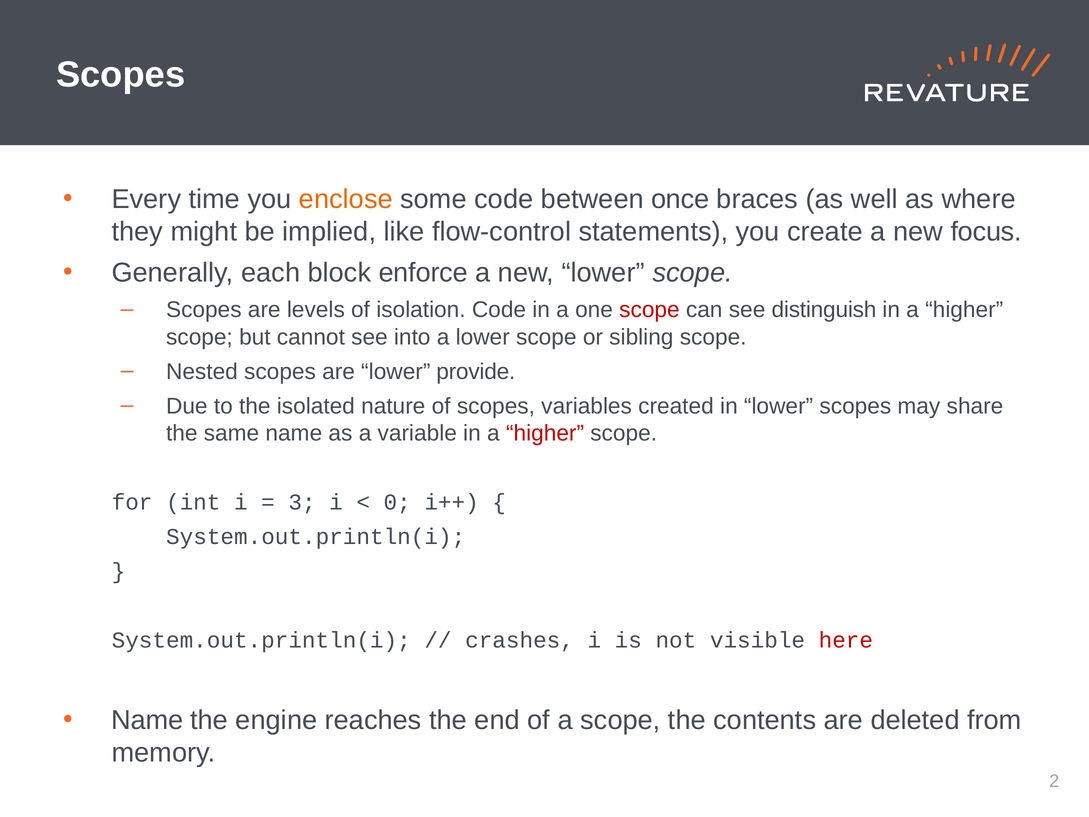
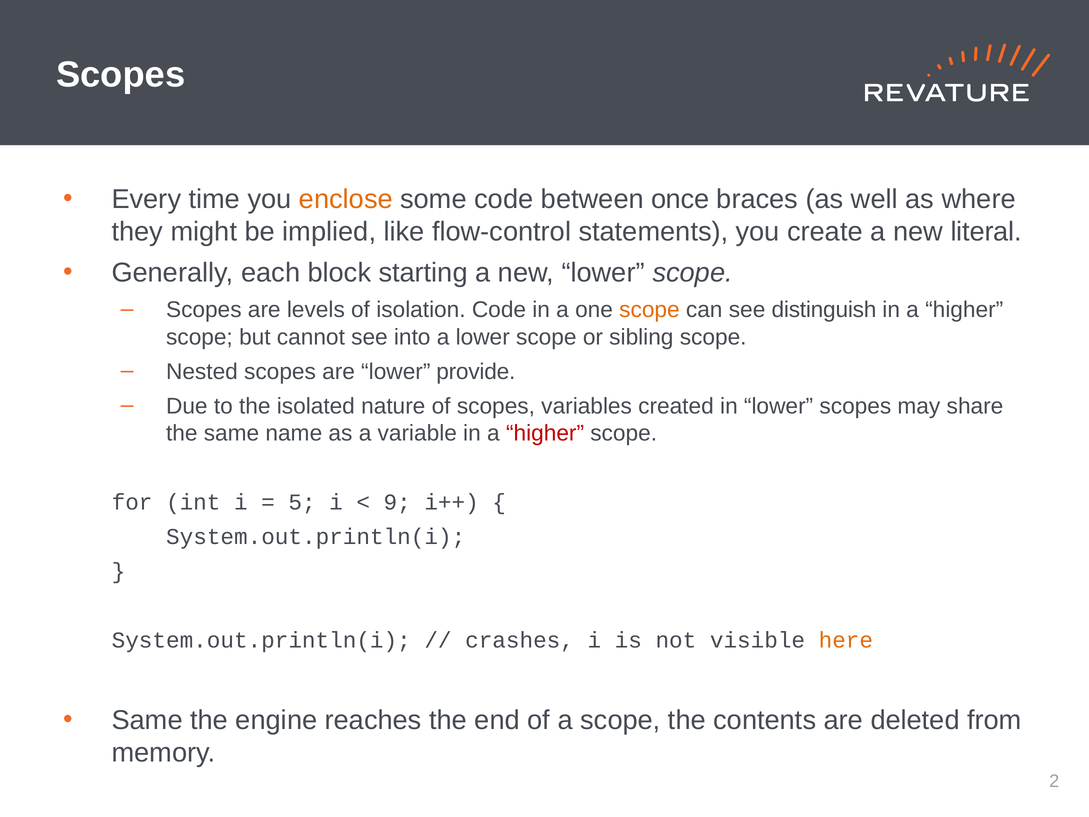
focus: focus -> literal (986, 232)
enforce: enforce -> starting (423, 273)
scope colour: red -> orange (649, 310)
3: 3 -> 5 (302, 502)
0: 0 -> 9 (397, 502)
here colour: red -> orange (846, 640)
Name: Name -> Same (147, 720)
